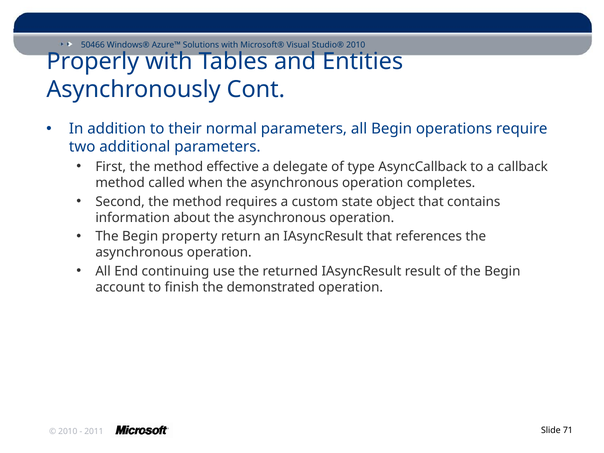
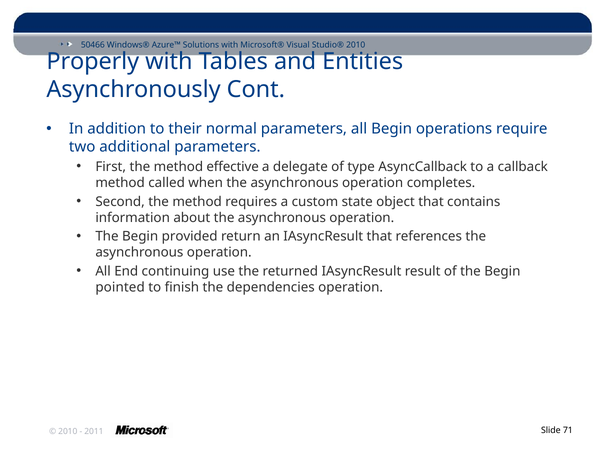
property: property -> provided (190, 236)
account: account -> pointed (120, 287)
demonstrated: demonstrated -> dependencies (271, 287)
